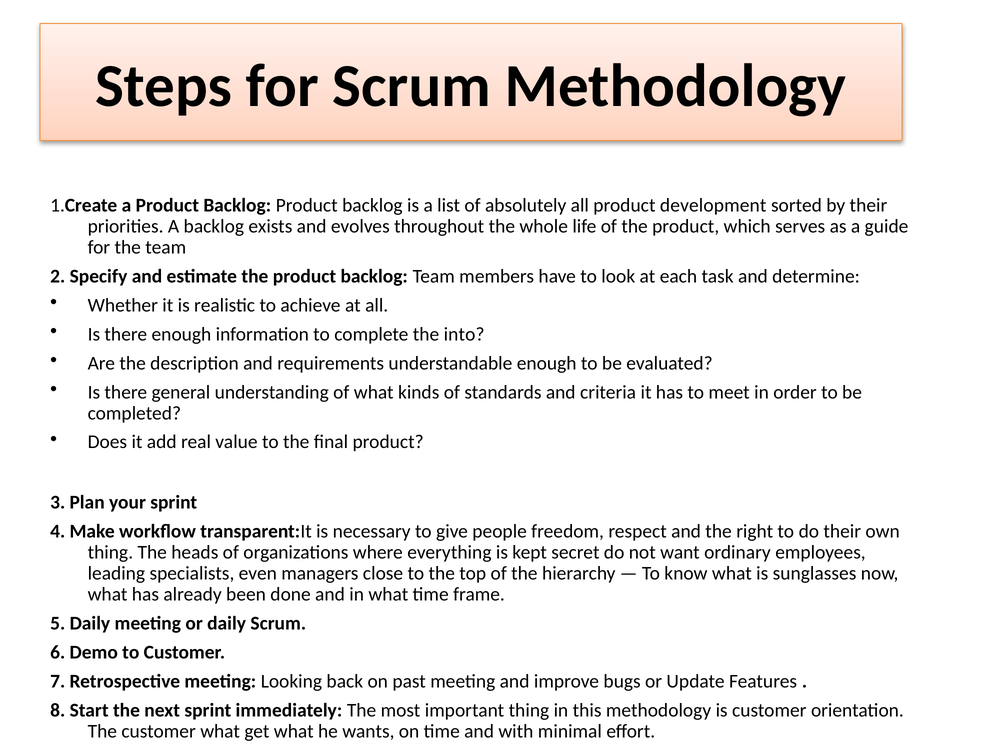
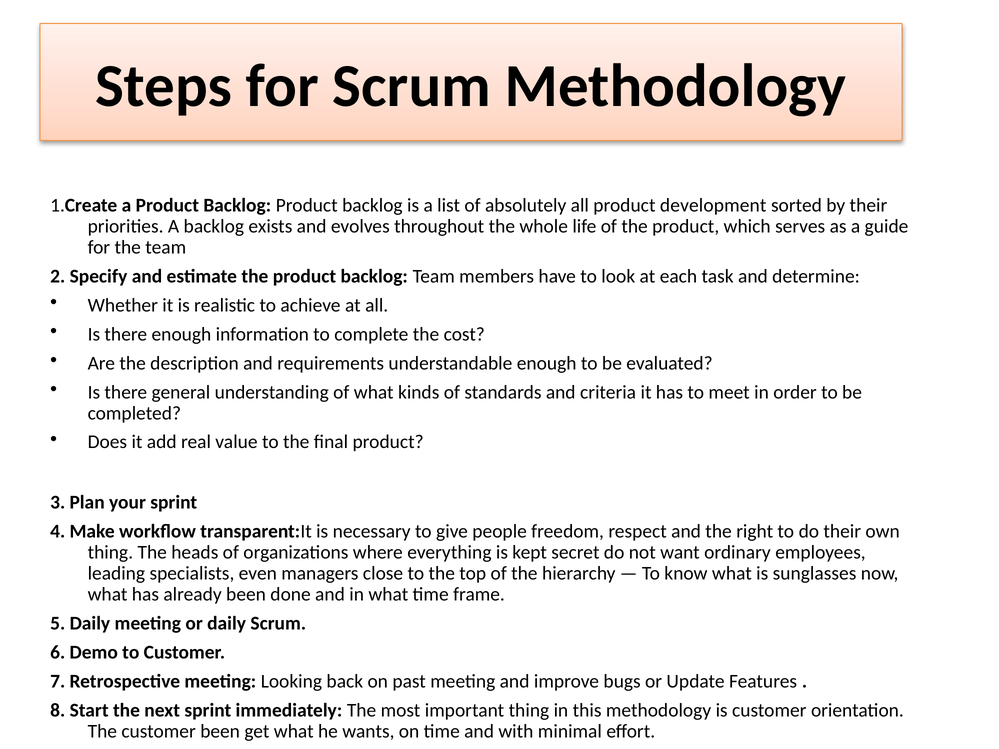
into: into -> cost (464, 334)
customer what: what -> been (220, 731)
